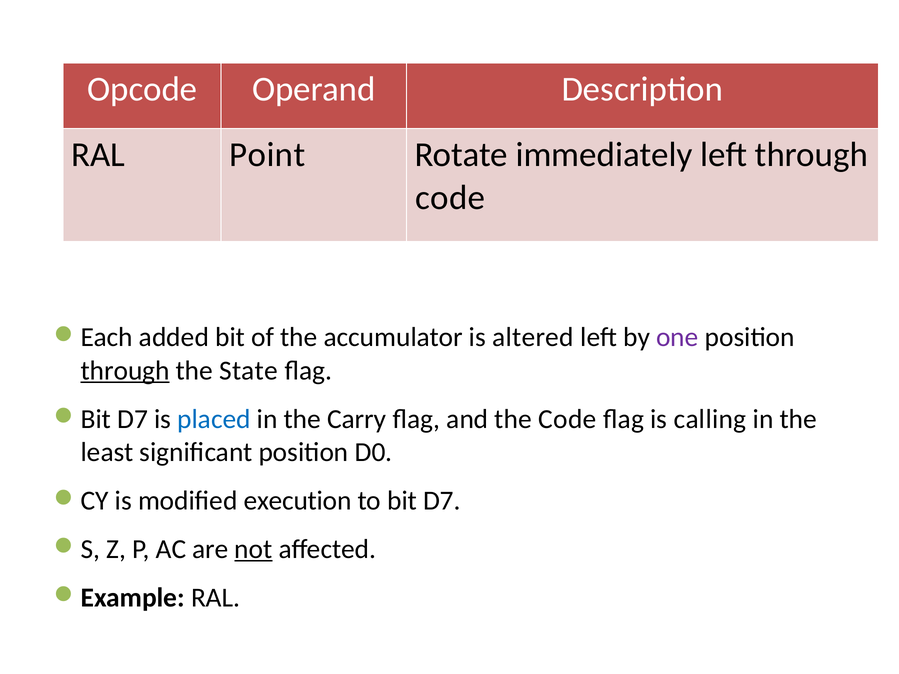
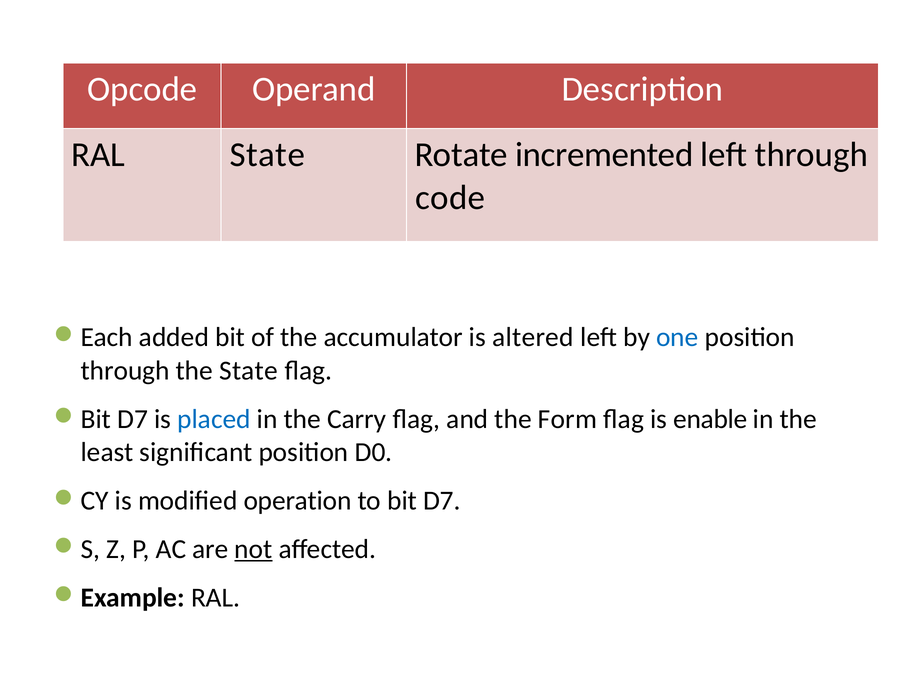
RAL Point: Point -> State (267, 155)
immediately: immediately -> incremented (604, 155)
one colour: purple -> blue (677, 337)
through underline: present -> none (125, 371)
the Code: Code -> Form (567, 419)
calling: calling -> enable (710, 419)
execution: execution -> operation (298, 501)
